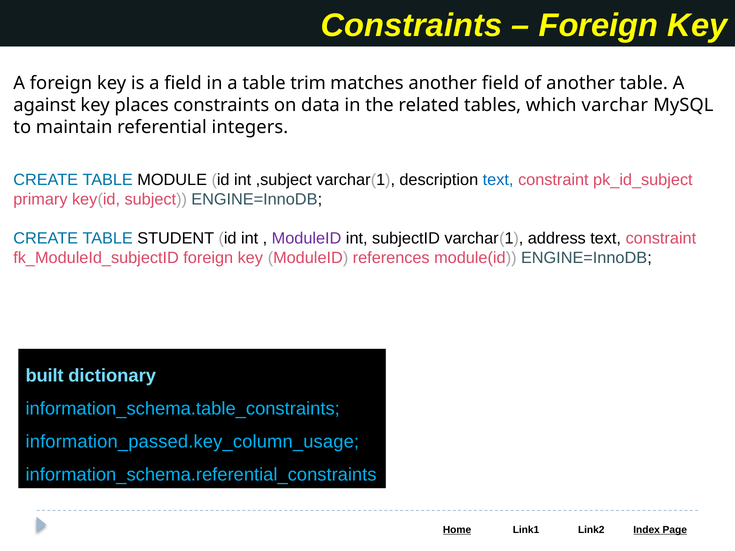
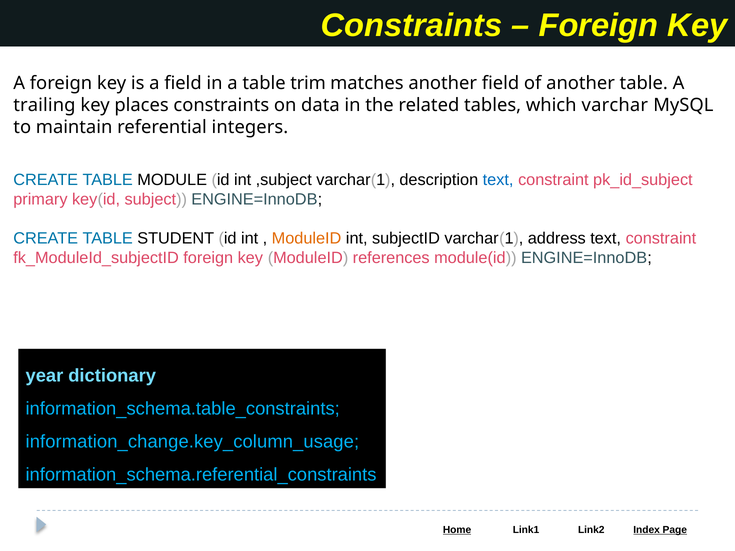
against: against -> trailing (44, 105)
ModuleID colour: purple -> orange (307, 239)
built: built -> year (44, 376)
information_passed.key_column_usage: information_passed.key_column_usage -> information_change.key_column_usage (192, 442)
